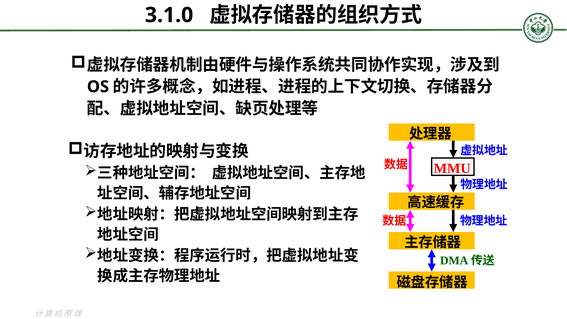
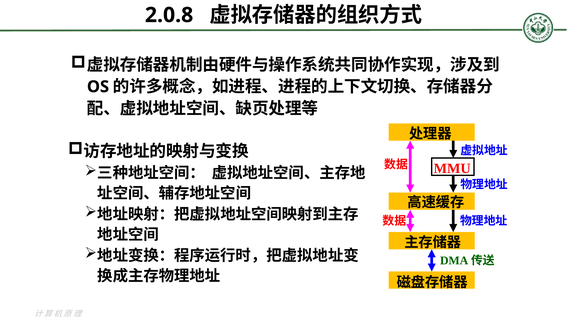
3.1.0: 3.1.0 -> 2.0.8 (169, 15)
